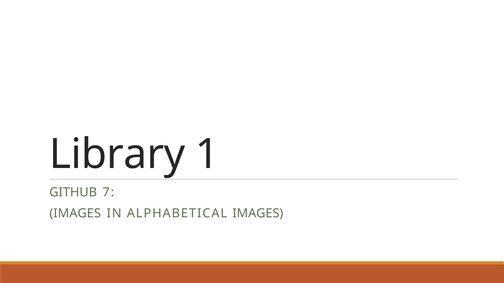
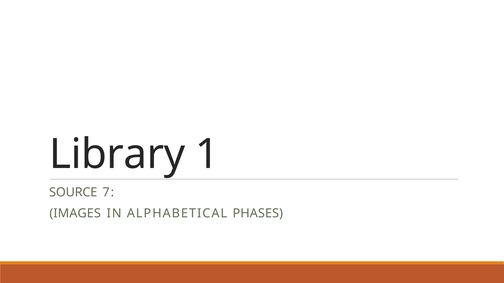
GITHUB: GITHUB -> SOURCE (73, 193)
ALPHABETICAL IMAGES: IMAGES -> PHASES (258, 214)
